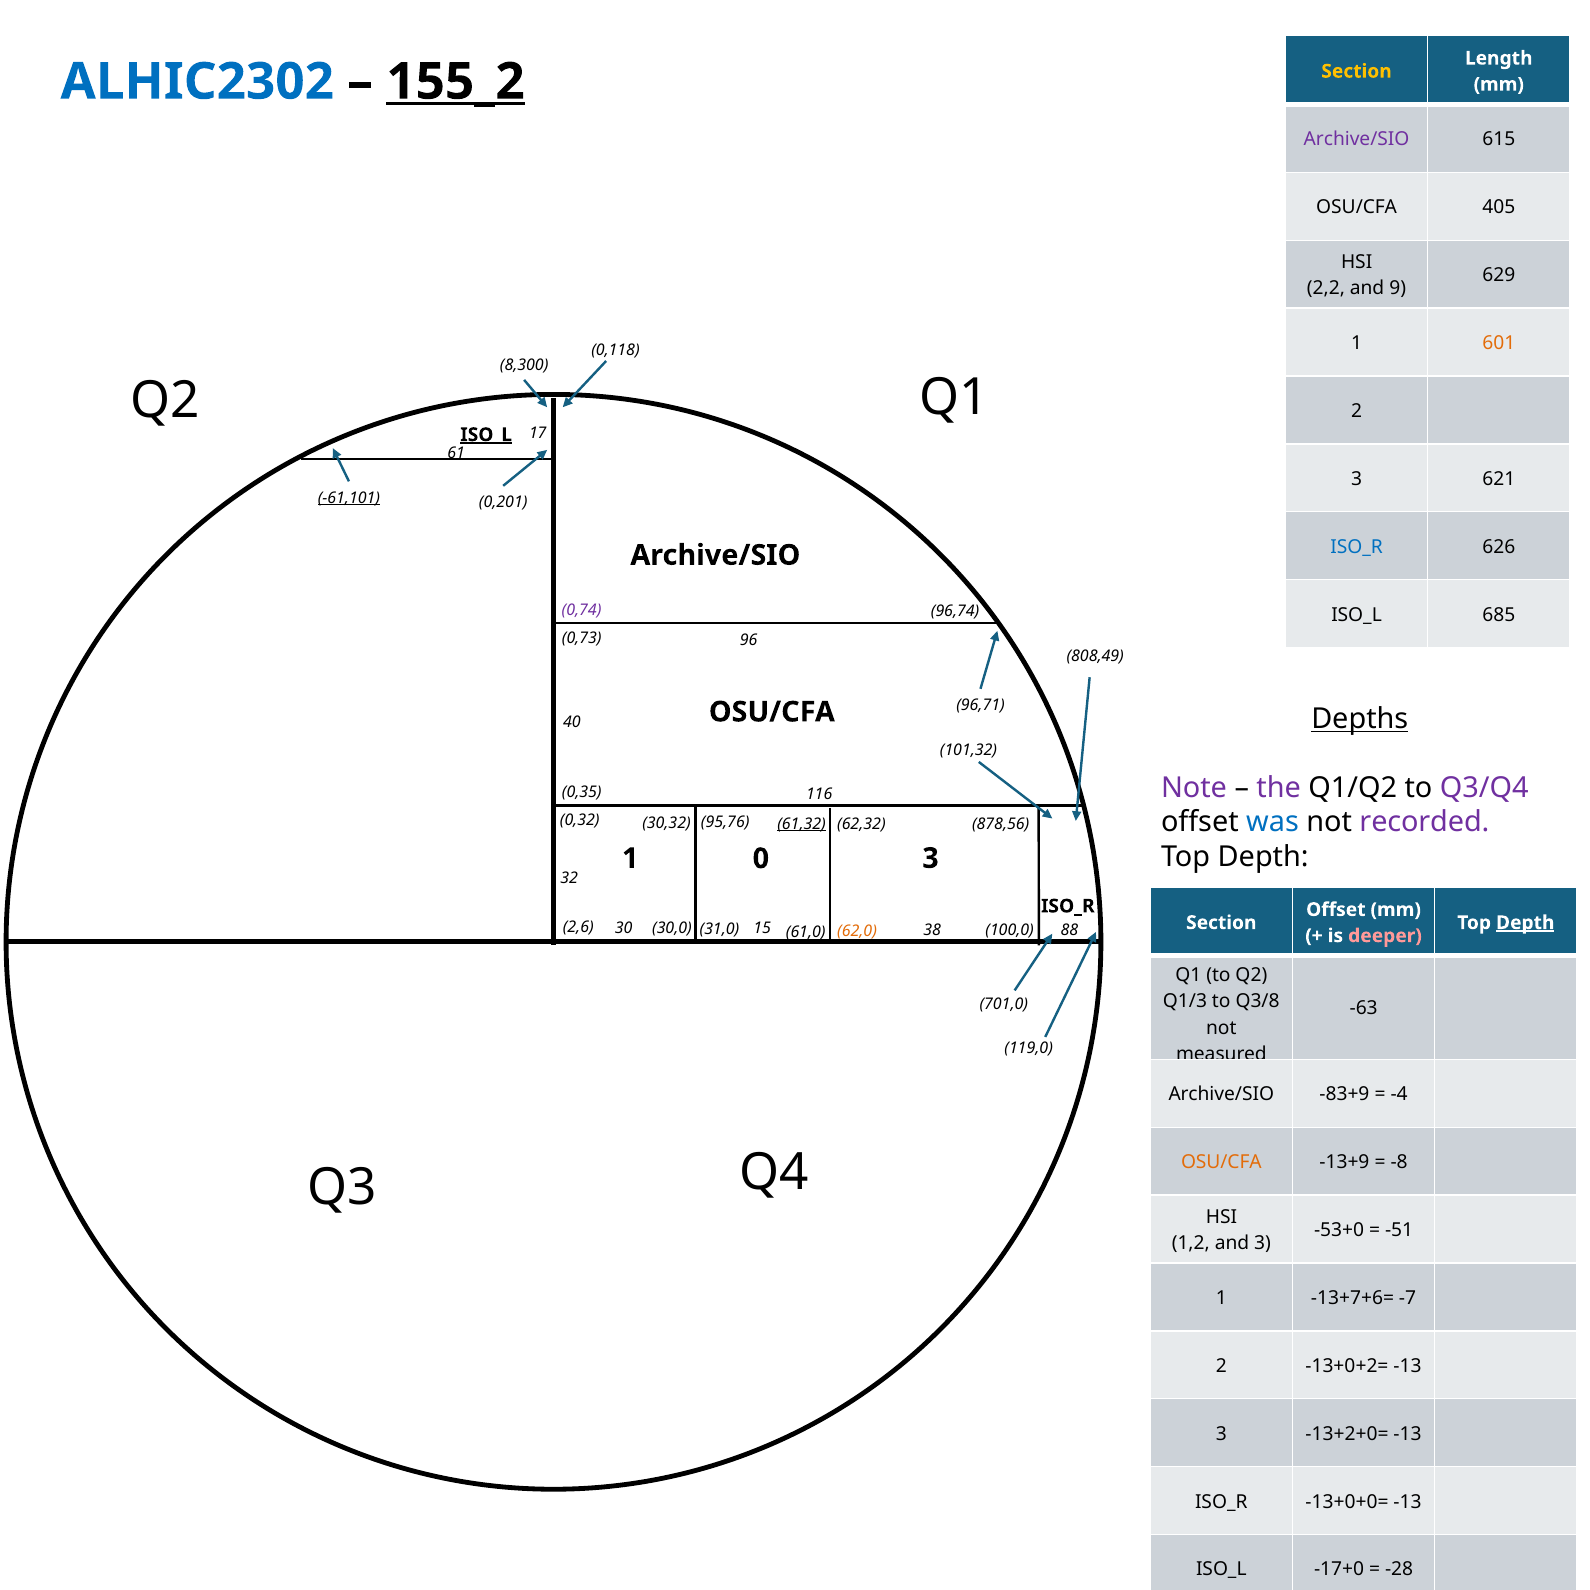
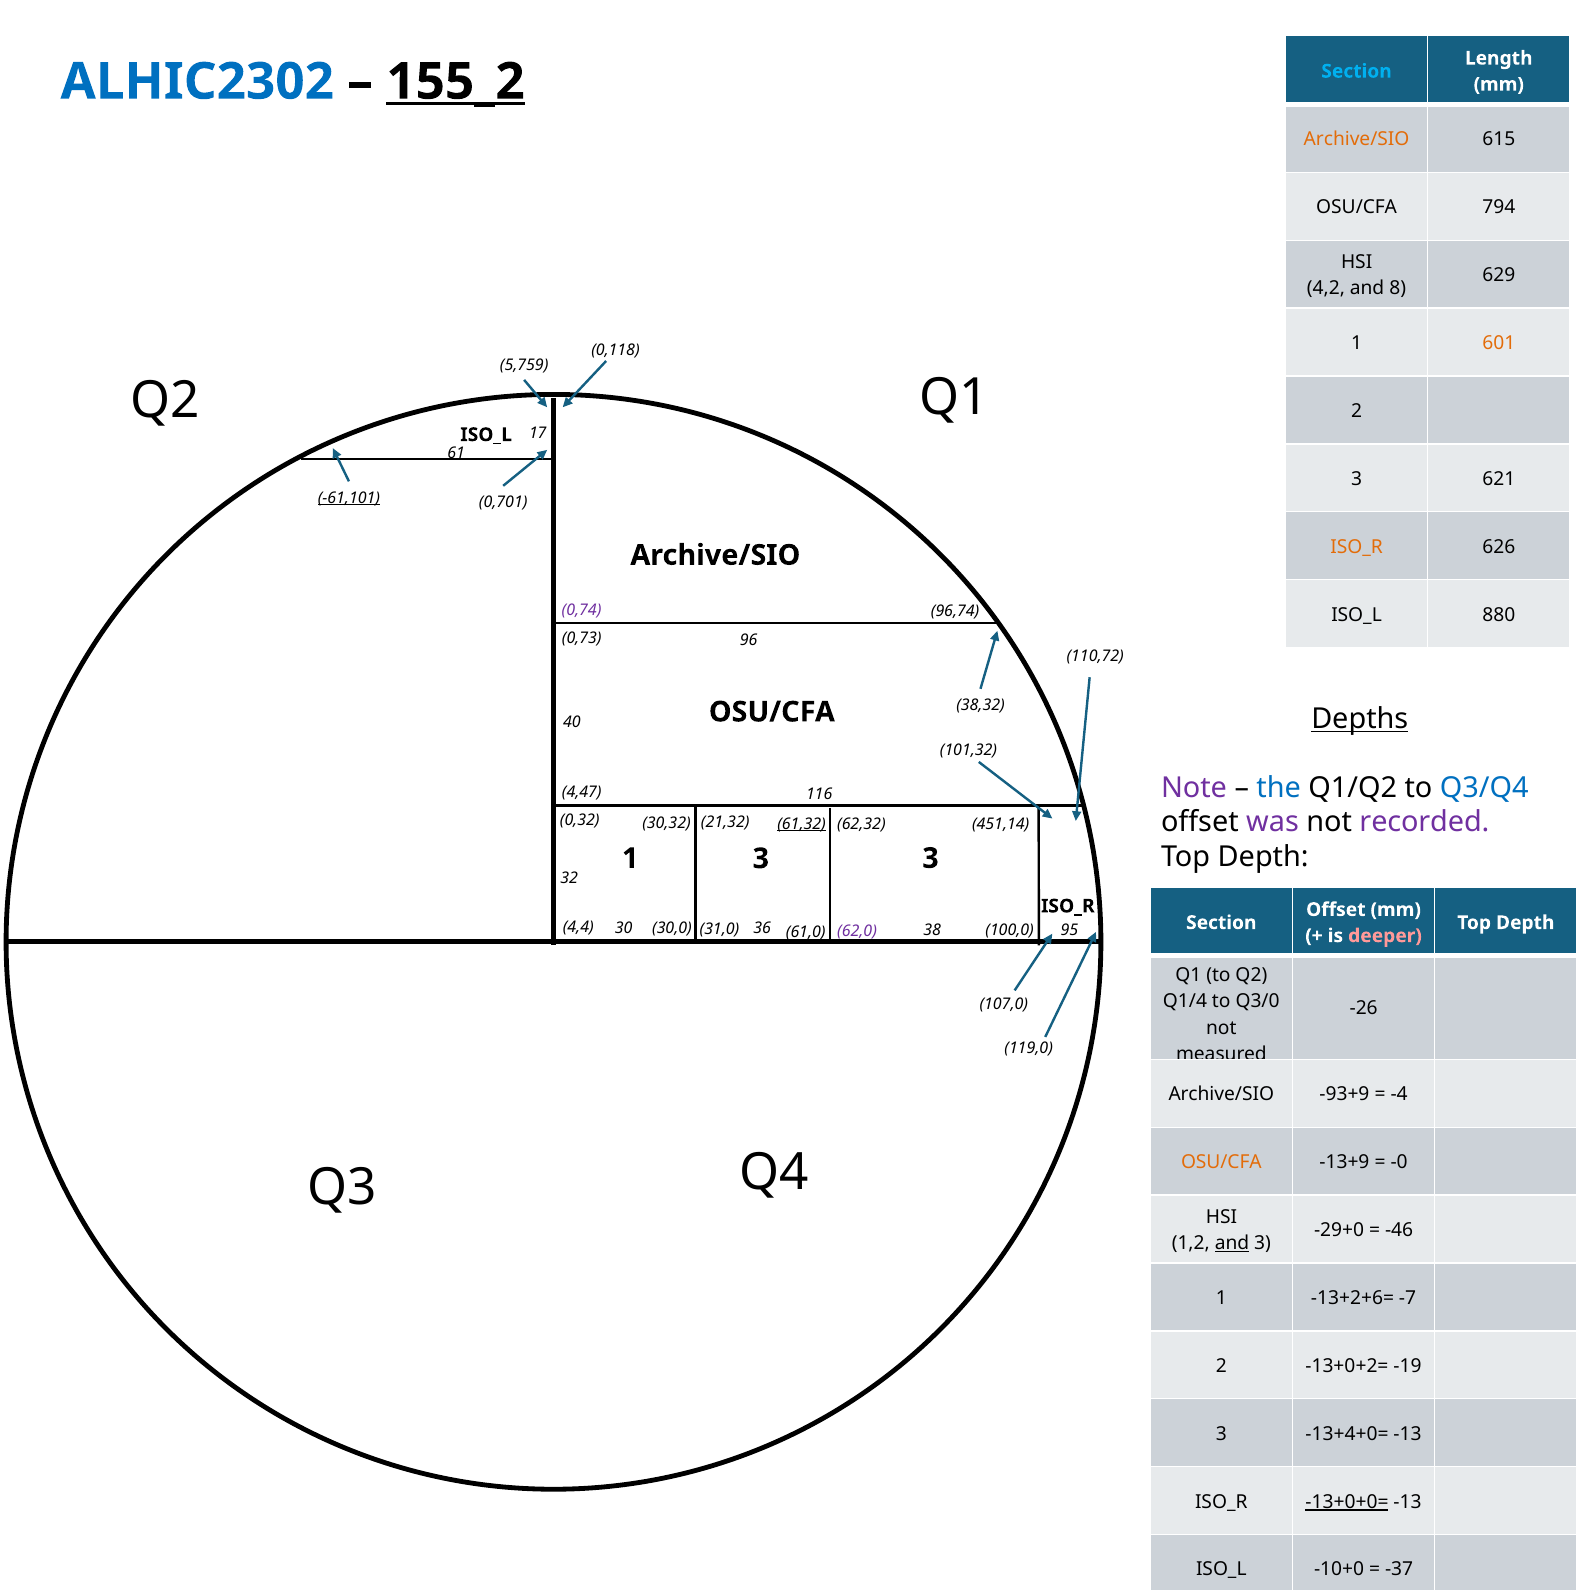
Section colour: yellow -> light blue (1357, 71)
Archive/SIO colour: purple -> orange (1357, 140)
405: 405 -> 794 (1499, 207)
2,2: 2,2 -> 4,2 (1326, 288)
9: 9 -> 8 (1398, 288)
8,300: 8,300 -> 5,759 (524, 366)
ISO_L underline: present -> none (486, 435)
0,201: 0,201 -> 0,701 (503, 502)
ISO_R colour: blue -> orange (1357, 547)
685: 685 -> 880 (1499, 615)
808,49: 808,49 -> 110,72 (1095, 656)
96,71: 96,71 -> 38,32 (981, 705)
the colour: purple -> blue (1279, 788)
Q3/Q4 colour: purple -> blue (1484, 788)
0,35: 0,35 -> 4,47 (582, 792)
was colour: blue -> purple (1273, 822)
95,76: 95,76 -> 21,32 (725, 823)
878,56: 878,56 -> 451,14 (1001, 824)
1 0: 0 -> 3 (761, 859)
Depth underline: present -> none (1525, 923)
2,6: 2,6 -> 4,4 (578, 927)
15: 15 -> 36 (762, 928)
88: 88 -> 95 (1069, 931)
62,0 colour: orange -> purple (857, 931)
Q1/3: Q1/3 -> Q1/4 (1185, 1002)
Q3/8: Q3/8 -> Q3/0 (1258, 1002)
701,0: 701,0 -> 107,0 (1004, 1004)
-63: -63 -> -26 (1364, 1009)
-83+9: -83+9 -> -93+9 (1344, 1094)
-8: -8 -> -0 (1399, 1162)
-53+0: -53+0 -> -29+0 (1339, 1230)
-51: -51 -> -46 (1399, 1230)
and underline: none -> present (1232, 1243)
-13+7+6=: -13+7+6= -> -13+2+6= (1352, 1298)
-13+0+2= -13: -13 -> -19 (1408, 1366)
-13+2+0=: -13+2+0= -> -13+4+0= (1347, 1434)
-13+0+0= underline: none -> present (1347, 1502)
-17+0: -17+0 -> -10+0 (1339, 1570)
-28: -28 -> -37 (1399, 1570)
